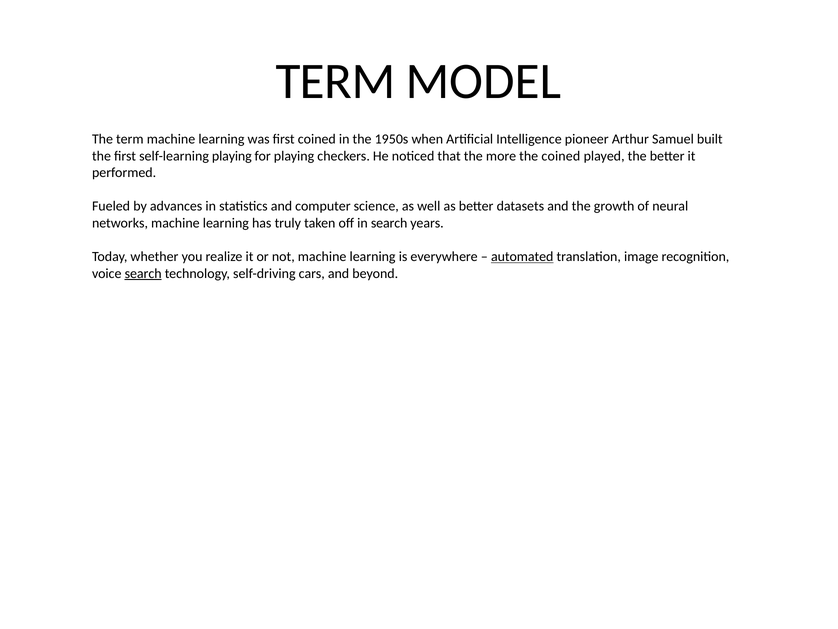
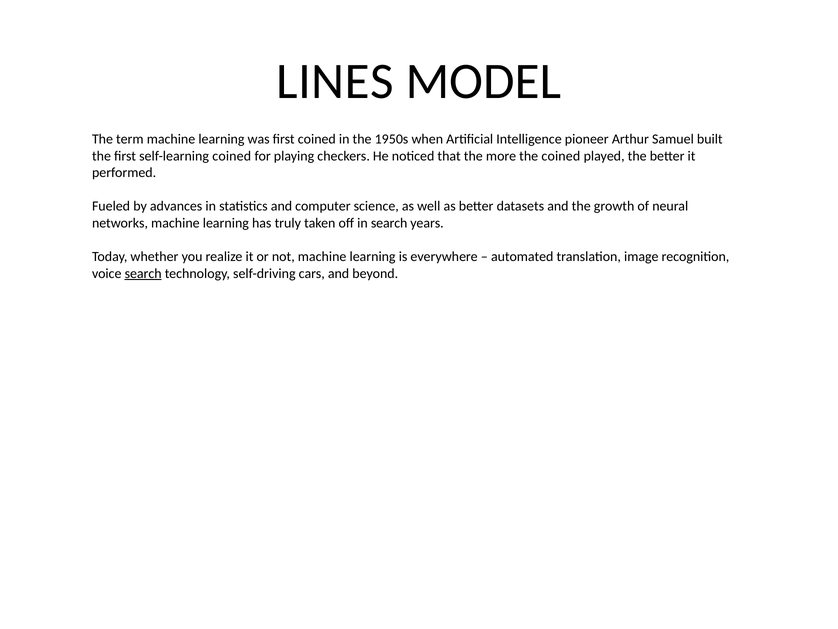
TERM: TERM -> LINES (335, 81)
self-learning playing: playing -> coined (232, 156)
automated underline: present -> none (522, 256)
